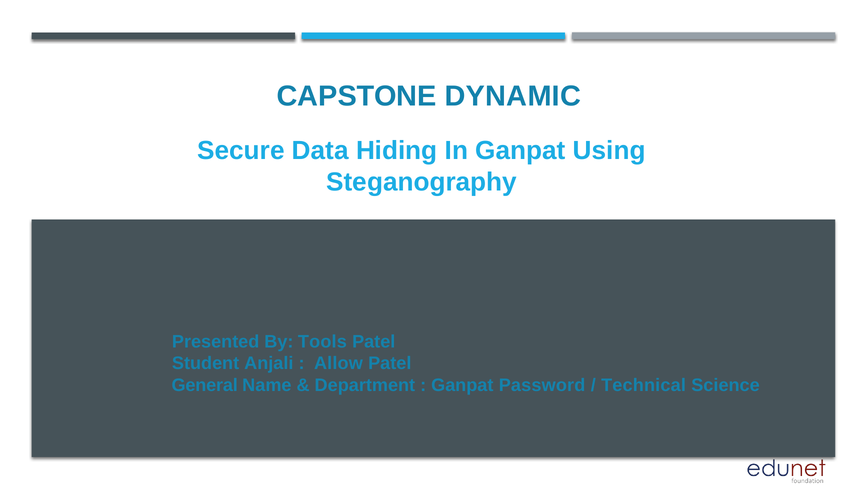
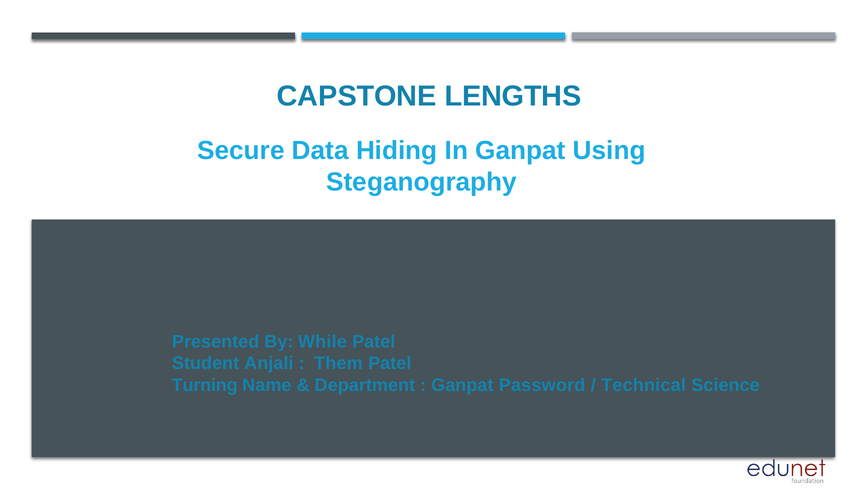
DYNAMIC: DYNAMIC -> LENGTHS (513, 96)
Tools: Tools -> While (322, 341)
Allow: Allow -> Them (338, 363)
General: General -> Turning (205, 385)
